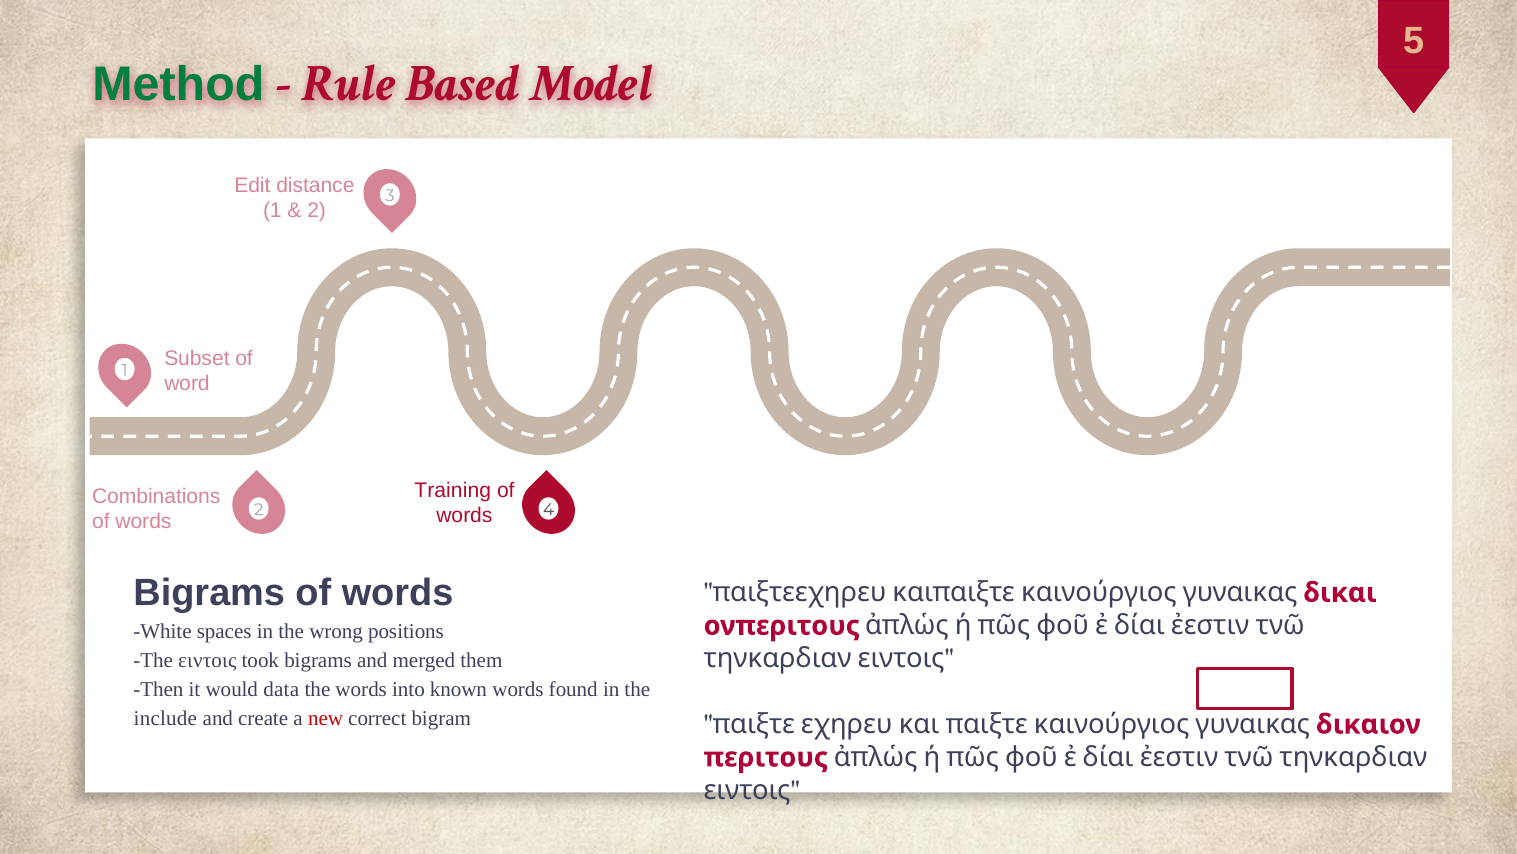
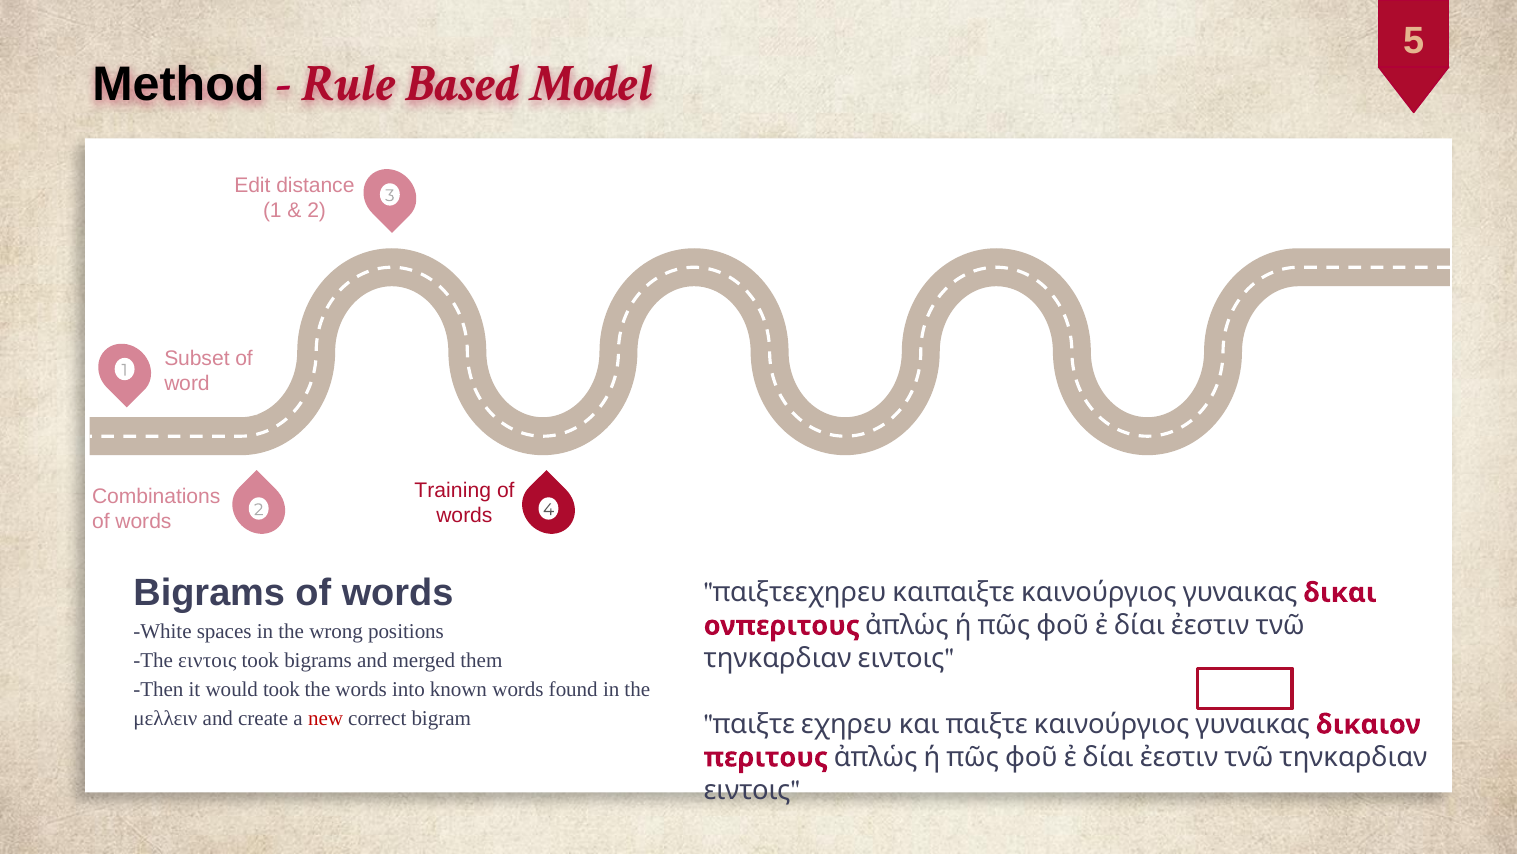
Method colour: green -> black (178, 85)
would data: data -> took (281, 689)
include: include -> μελλειν (165, 718)
